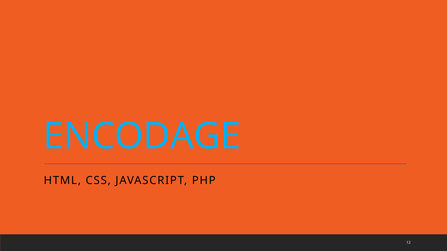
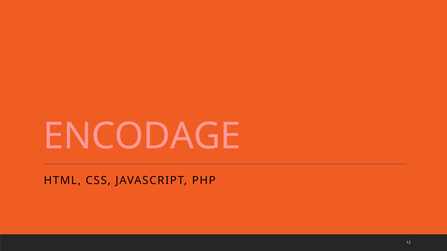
ENCODAGE colour: light blue -> pink (142, 137)
